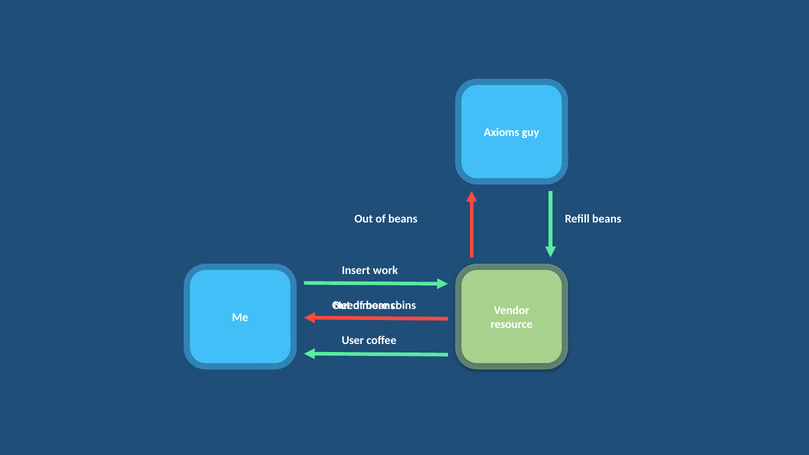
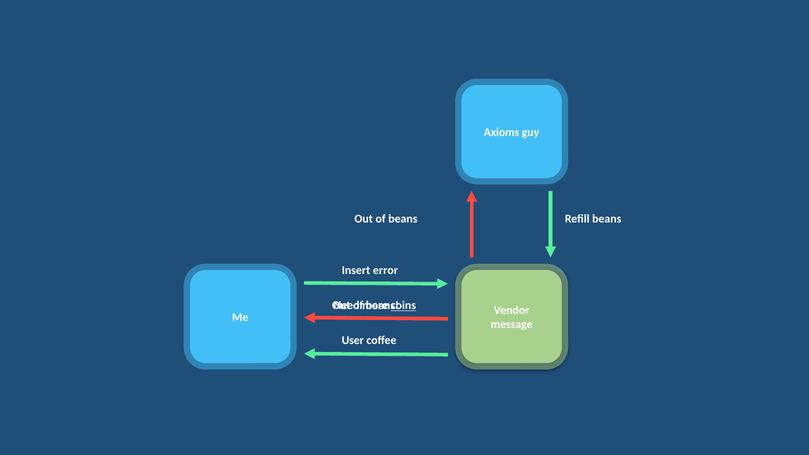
work: work -> error (385, 270)
coins underline: none -> present (403, 306)
resource: resource -> message (512, 324)
